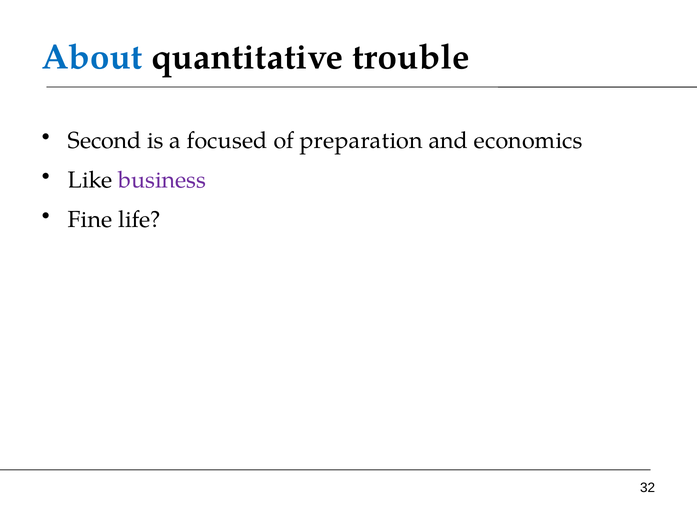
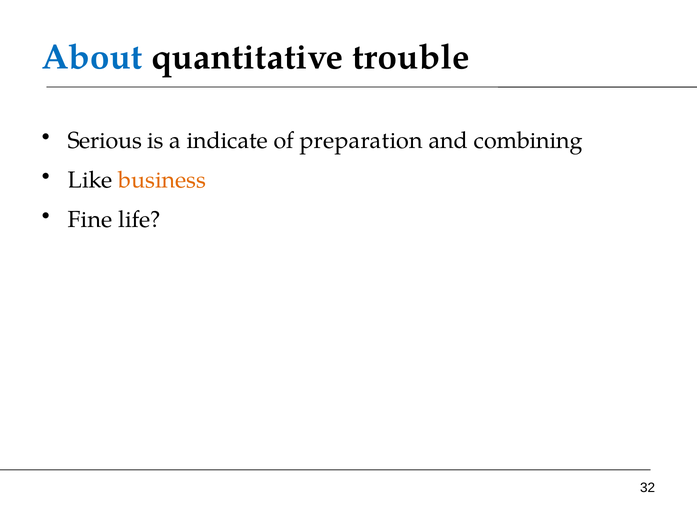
Second: Second -> Serious (105, 141)
focused: focused -> indicate (227, 141)
economics: economics -> combining (528, 141)
business colour: purple -> orange (162, 181)
